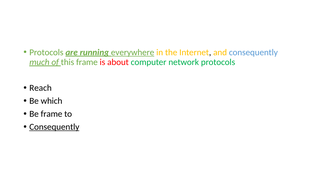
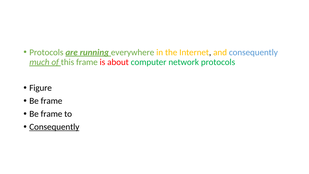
everywhere underline: present -> none (133, 52)
Reach: Reach -> Figure (41, 88)
which: which -> frame (52, 101)
